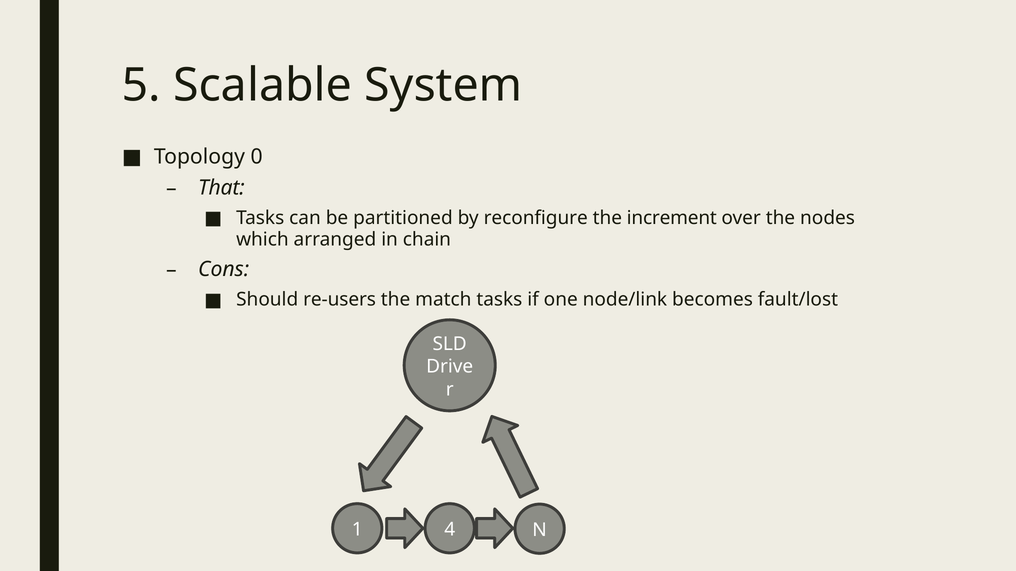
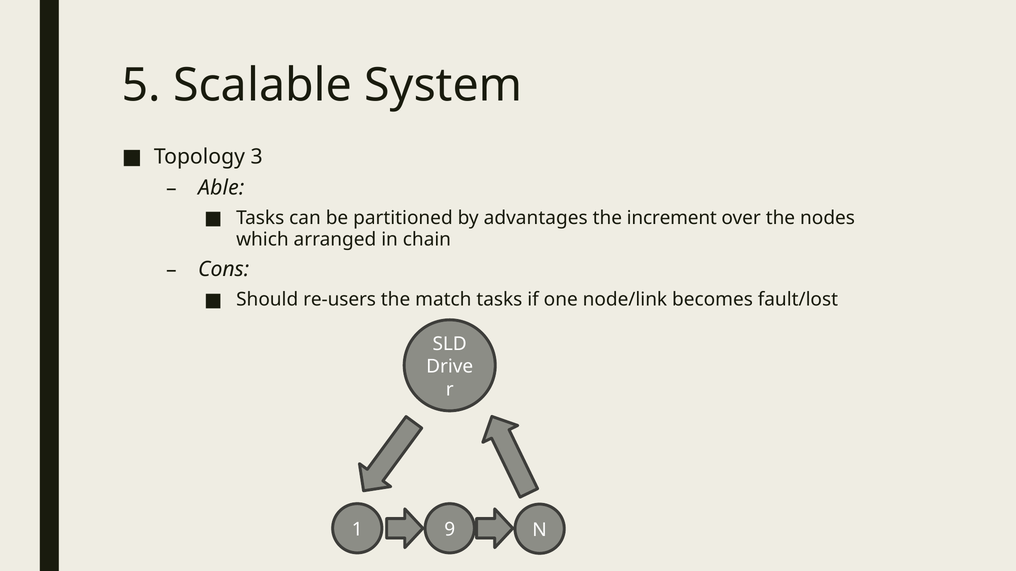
0: 0 -> 3 (257, 157)
That: That -> Able (221, 188)
reconfigure: reconfigure -> advantages (536, 218)
4: 4 -> 9 (450, 530)
